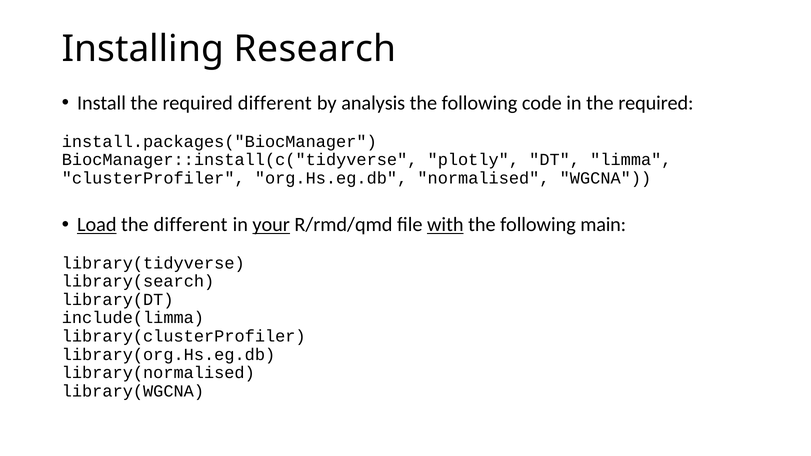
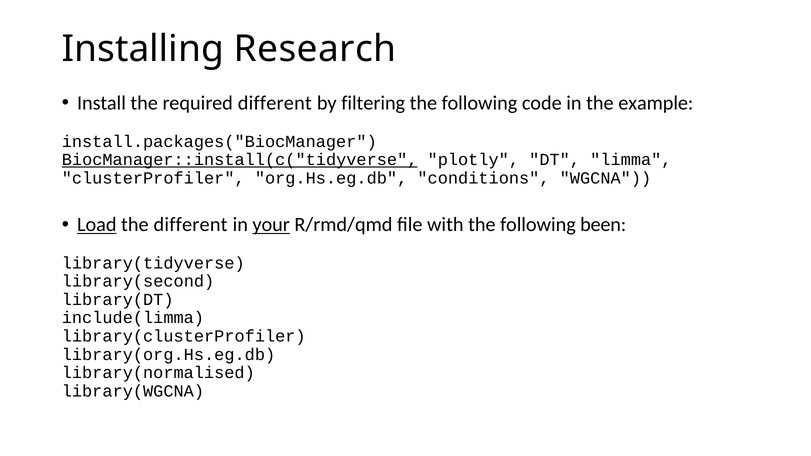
analysis: analysis -> filtering (373, 103)
in the required: required -> example (656, 103)
BiocManager::install(c("tidyverse underline: none -> present (240, 160)
normalised: normalised -> conditions (483, 178)
with underline: present -> none (445, 225)
main: main -> been (603, 225)
library(search: library(search -> library(second (138, 281)
